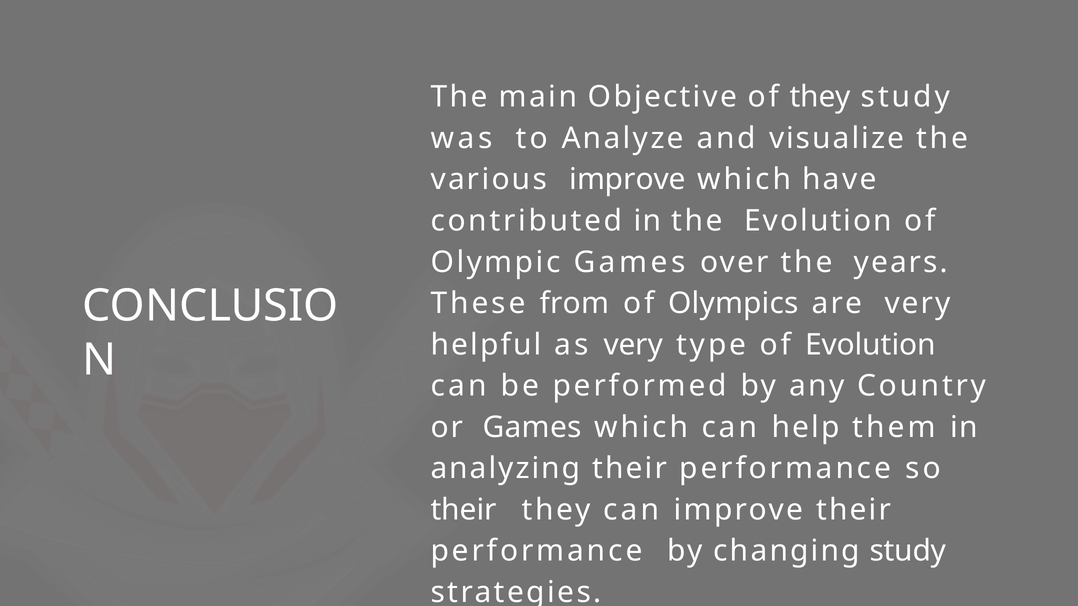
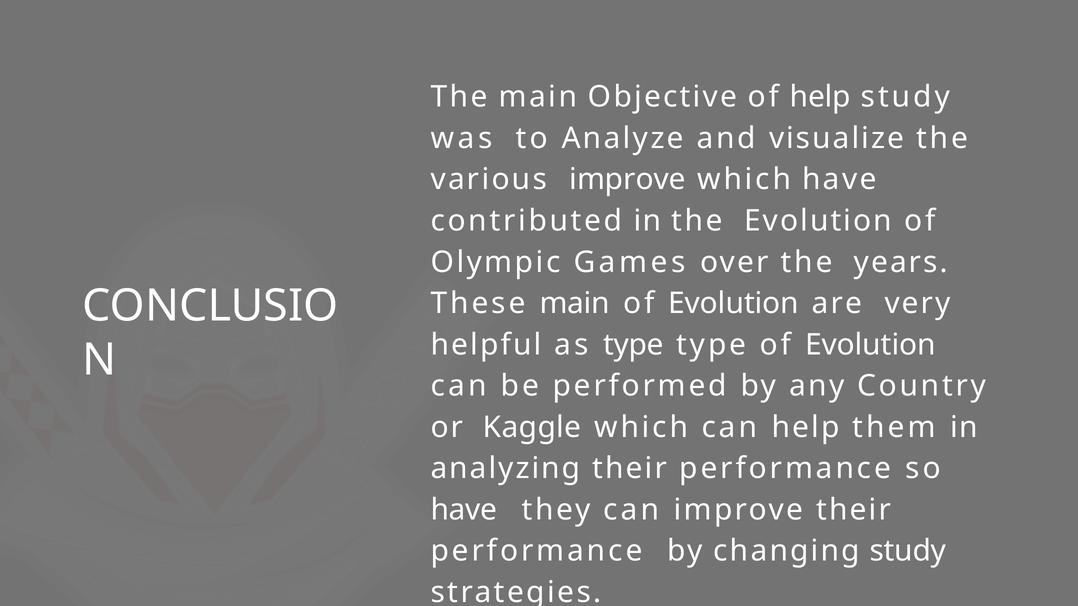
of they: they -> help (820, 97)
These from: from -> main (575, 304)
Olympics: Olympics -> Evolution (734, 304)
as very: very -> type (633, 345)
or Games: Games -> Kaggle (532, 427)
their: their -> have (464, 510)
